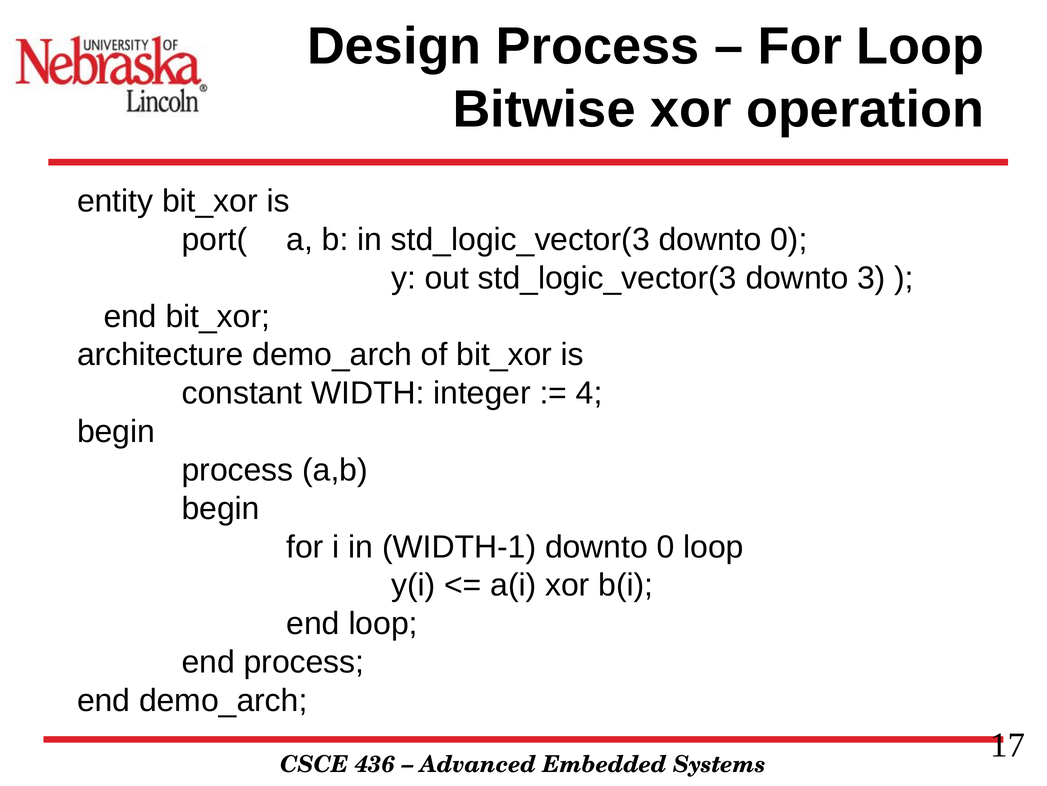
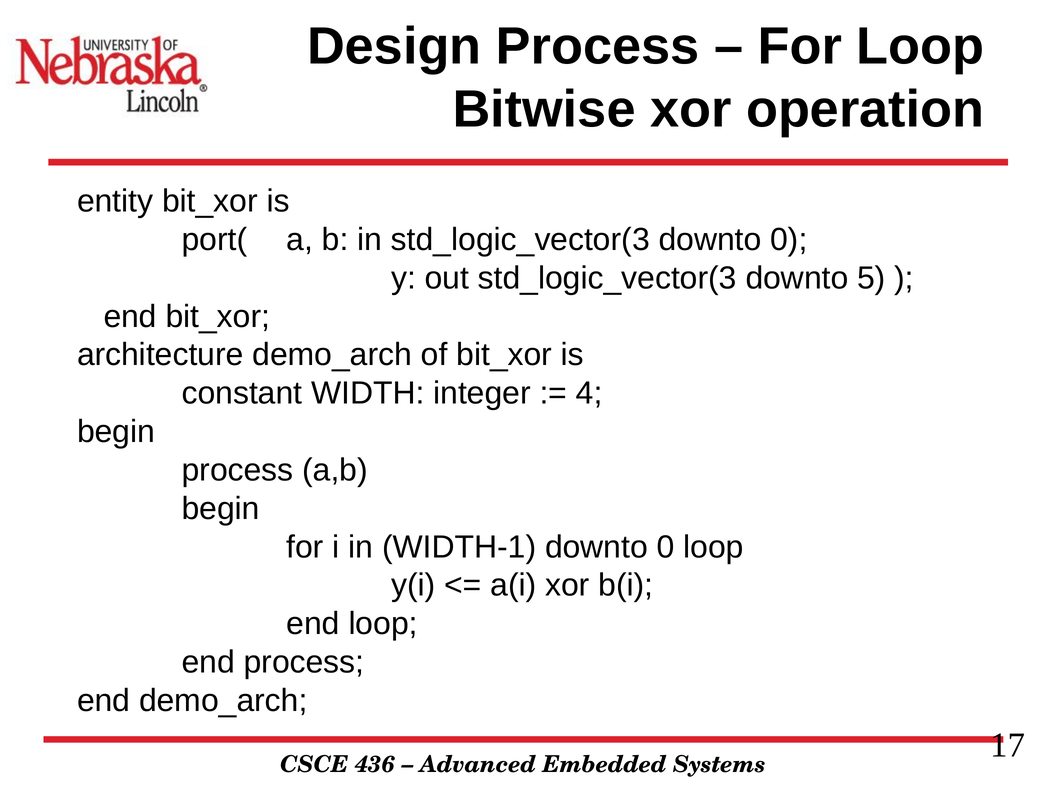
3: 3 -> 5 (871, 278)
